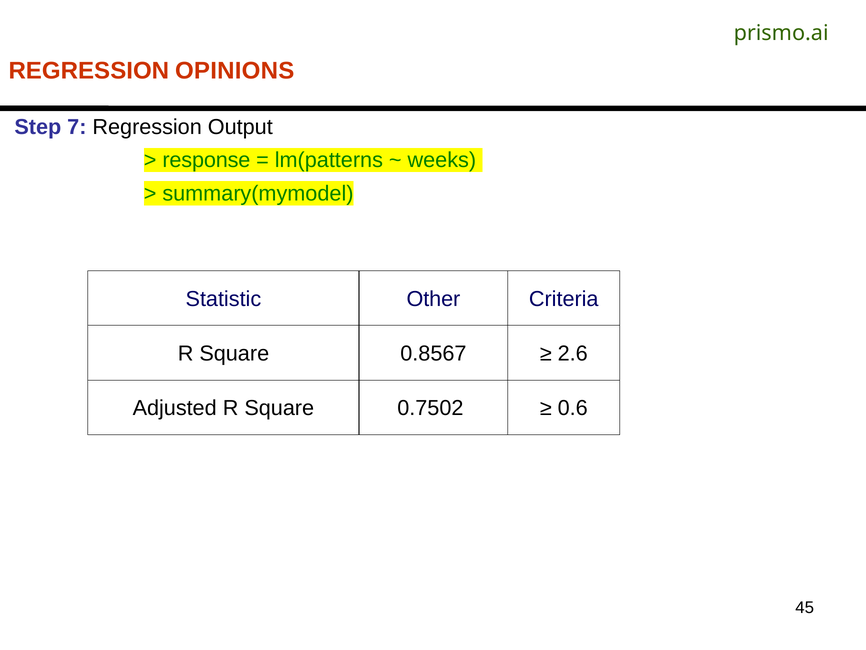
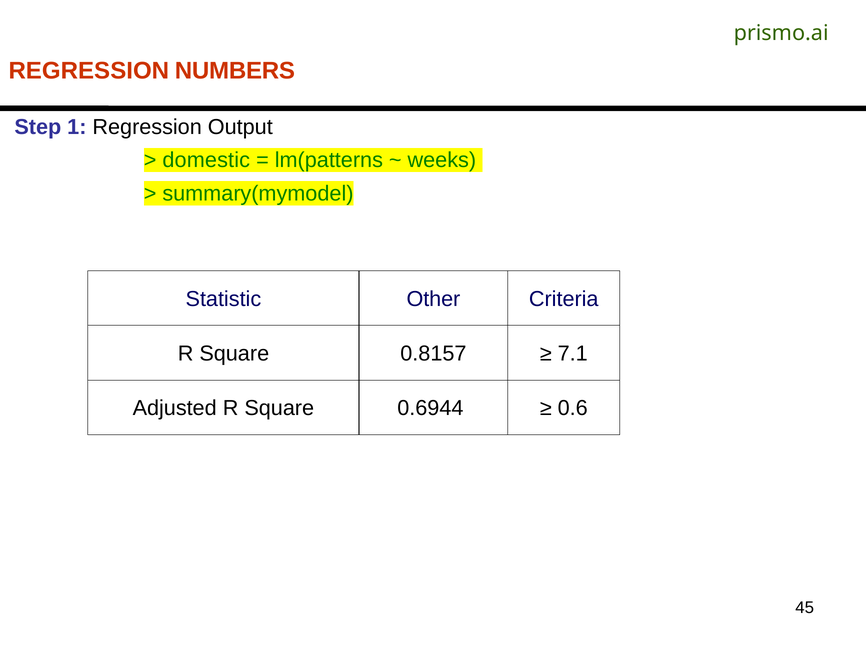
OPINIONS: OPINIONS -> NUMBERS (235, 71)
7: 7 -> 1 (77, 127)
response: response -> domestic (206, 160)
0.8567: 0.8567 -> 0.8157 (433, 353)
2.6: 2.6 -> 7.1 (573, 353)
0.7502: 0.7502 -> 0.6944 (430, 408)
